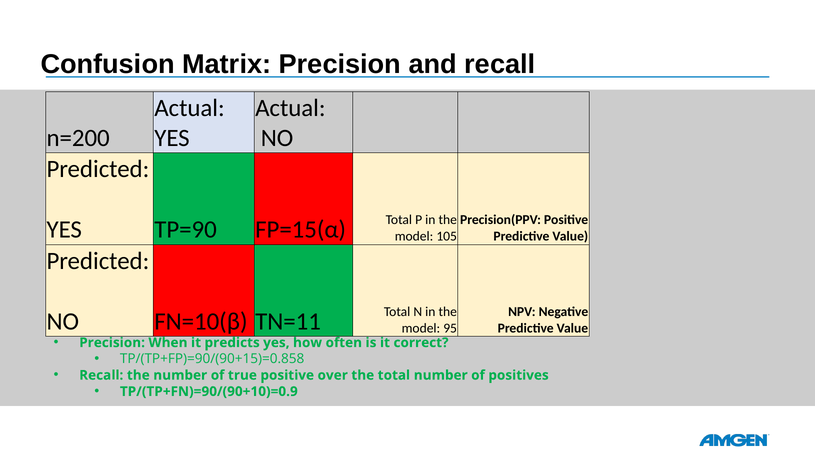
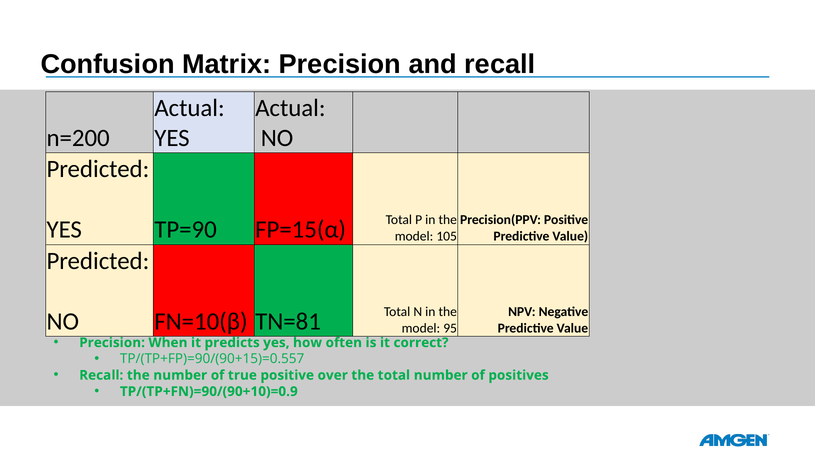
TN=11: TN=11 -> TN=81 (288, 322)
TP/(TP+FP)=90/(90+15)=0.858: TP/(TP+FP)=90/(90+15)=0.858 -> TP/(TP+FP)=90/(90+15)=0.557 (212, 359)
